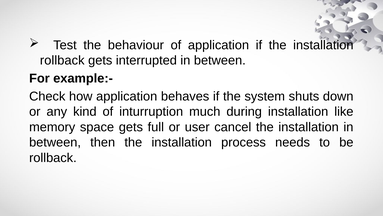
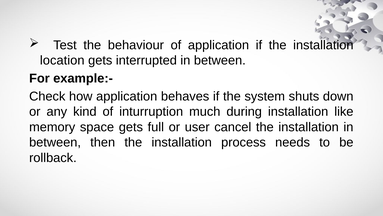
rollback: rollback -> location (62, 60)
